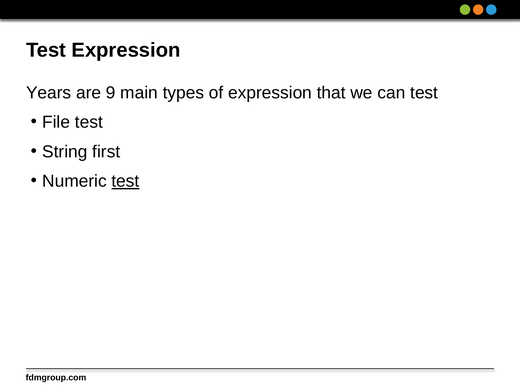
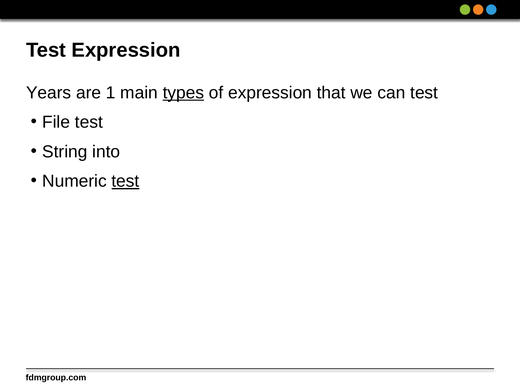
9: 9 -> 1 (111, 93)
types underline: none -> present (183, 93)
first: first -> into (106, 152)
